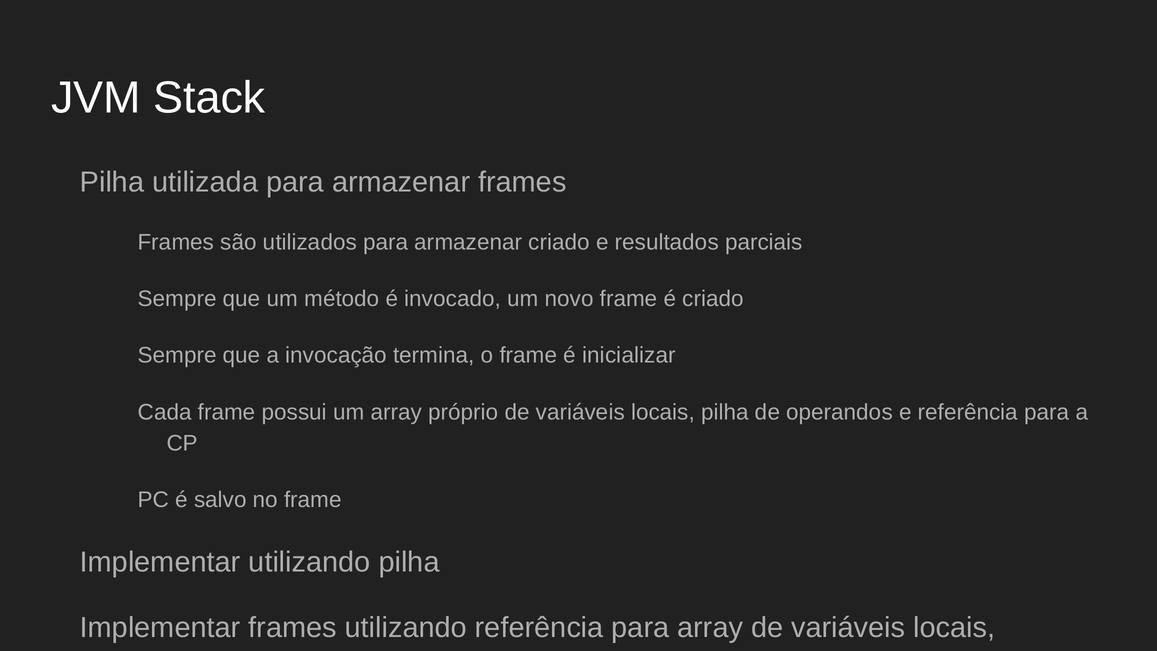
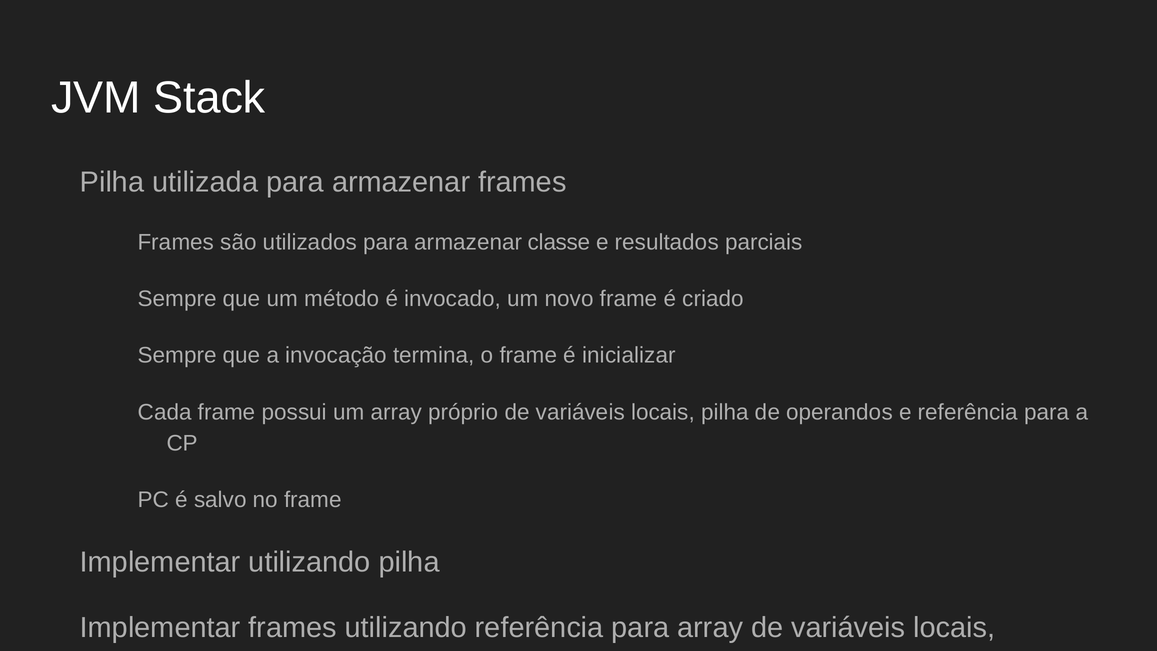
armazenar criado: criado -> classe (559, 242)
